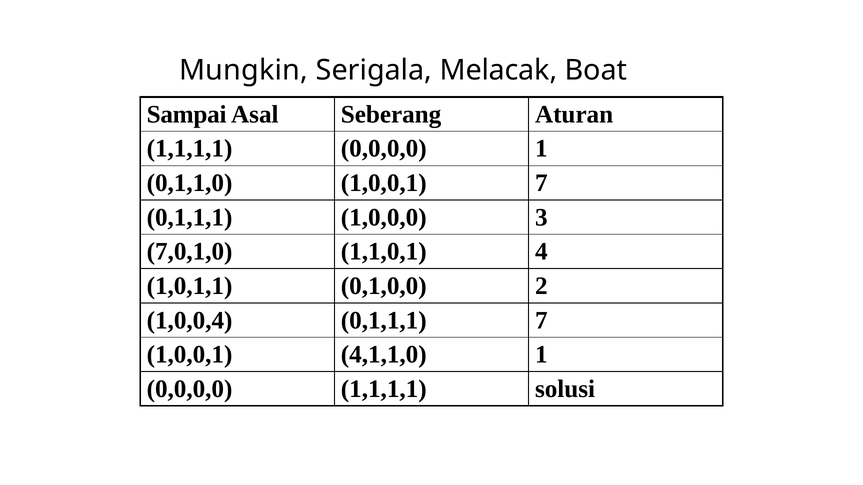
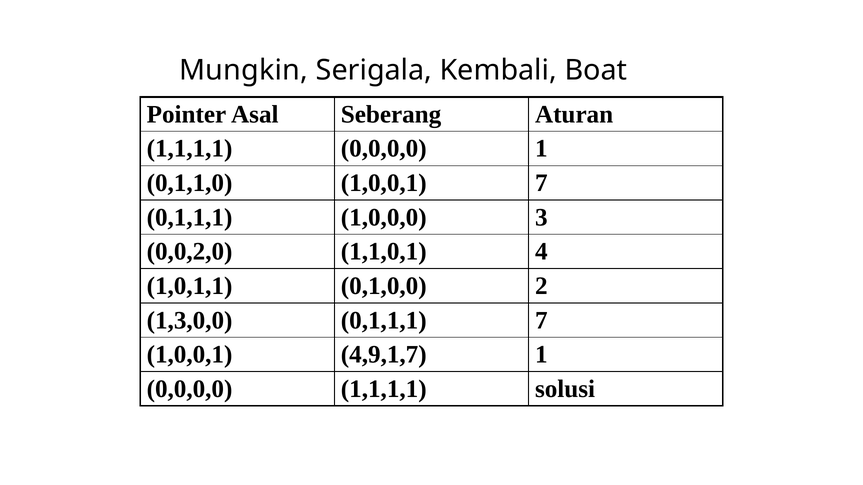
Melacak: Melacak -> Kembali (498, 70)
Sampai: Sampai -> Pointer (186, 114)
7,0,1,0: 7,0,1,0 -> 0,0,2,0 (190, 252)
1,0,0,4: 1,0,0,4 -> 1,3,0,0 (190, 321)
4,1,1,0: 4,1,1,0 -> 4,9,1,7 (384, 355)
